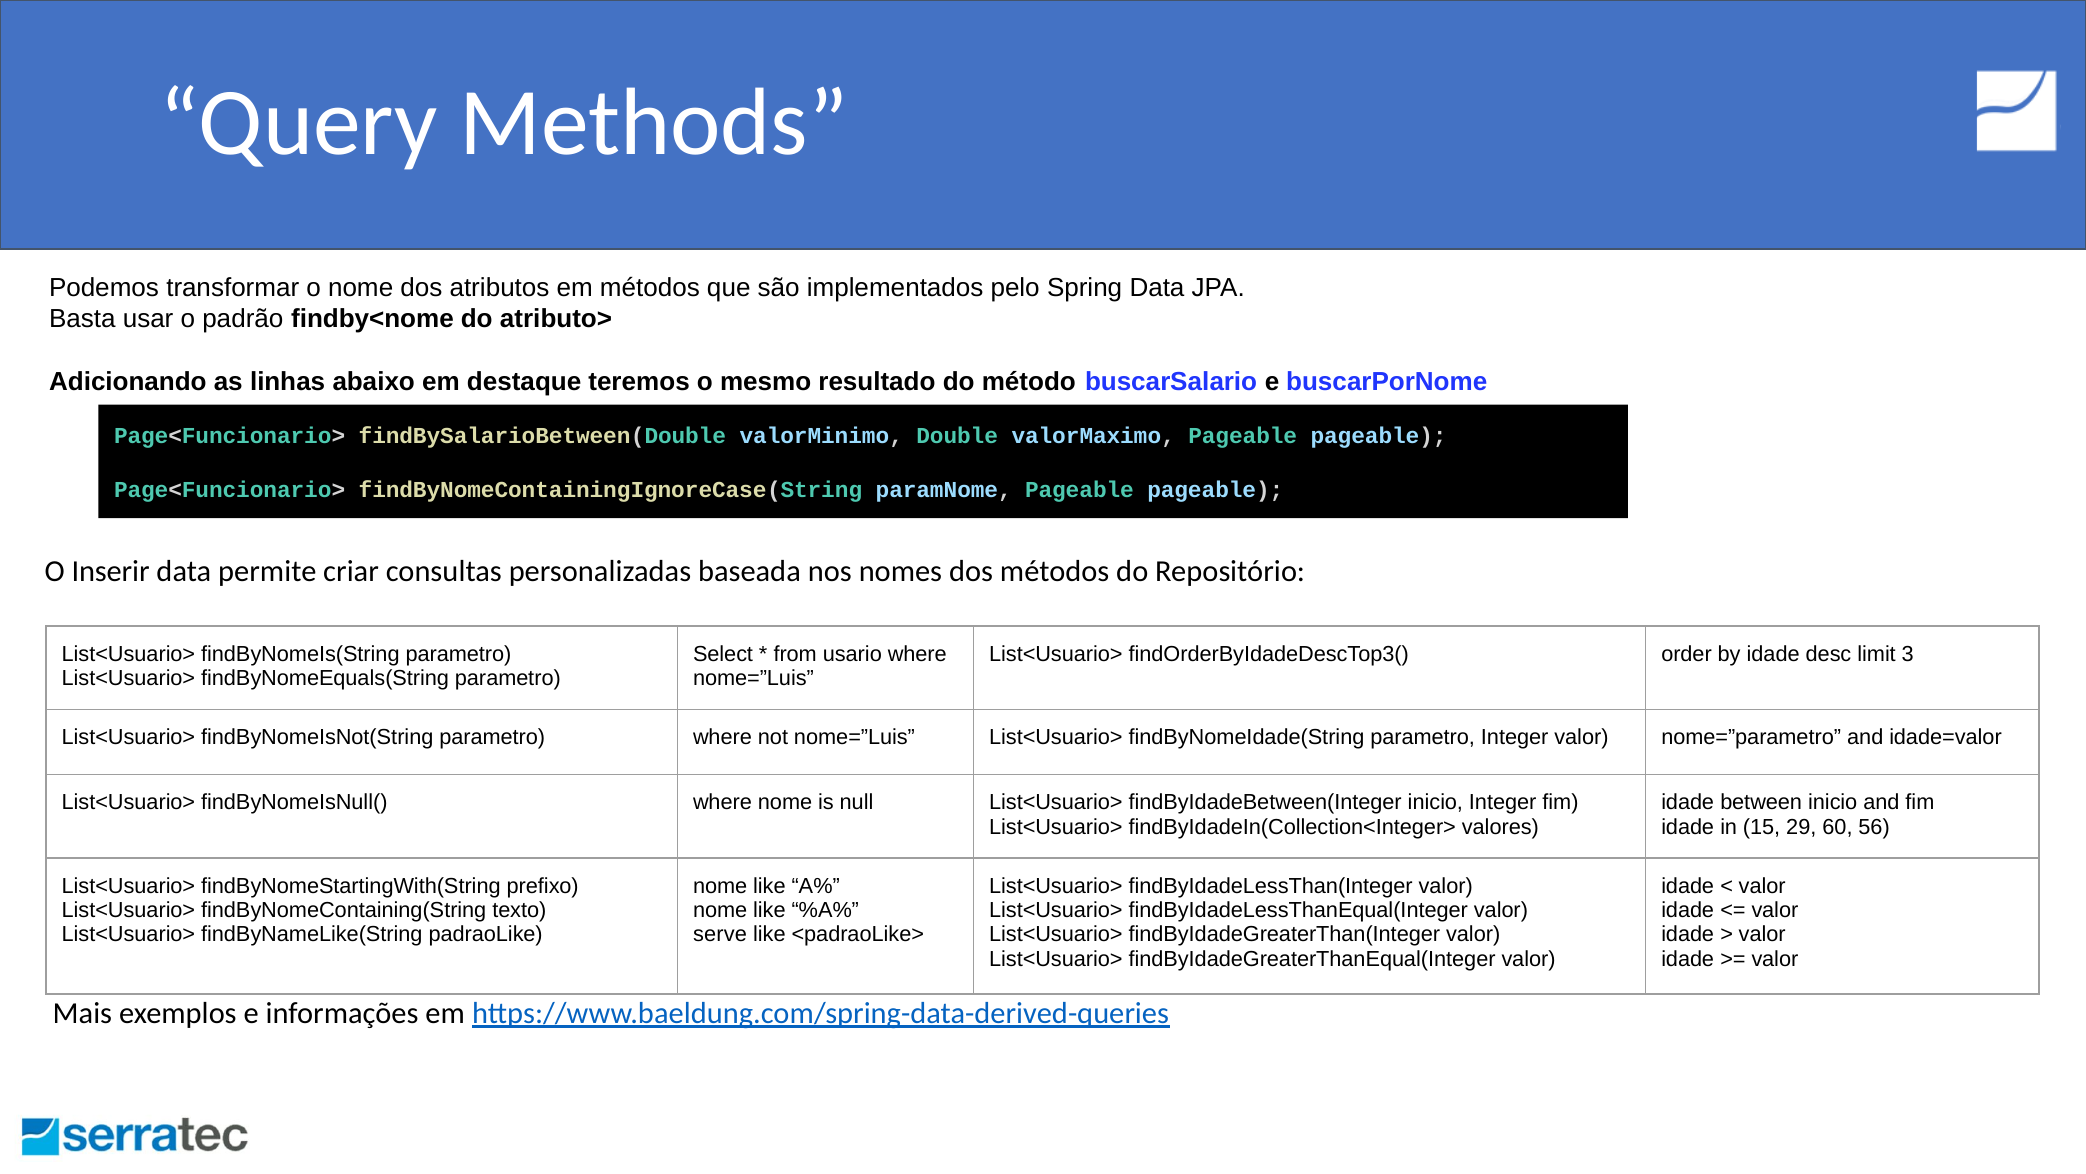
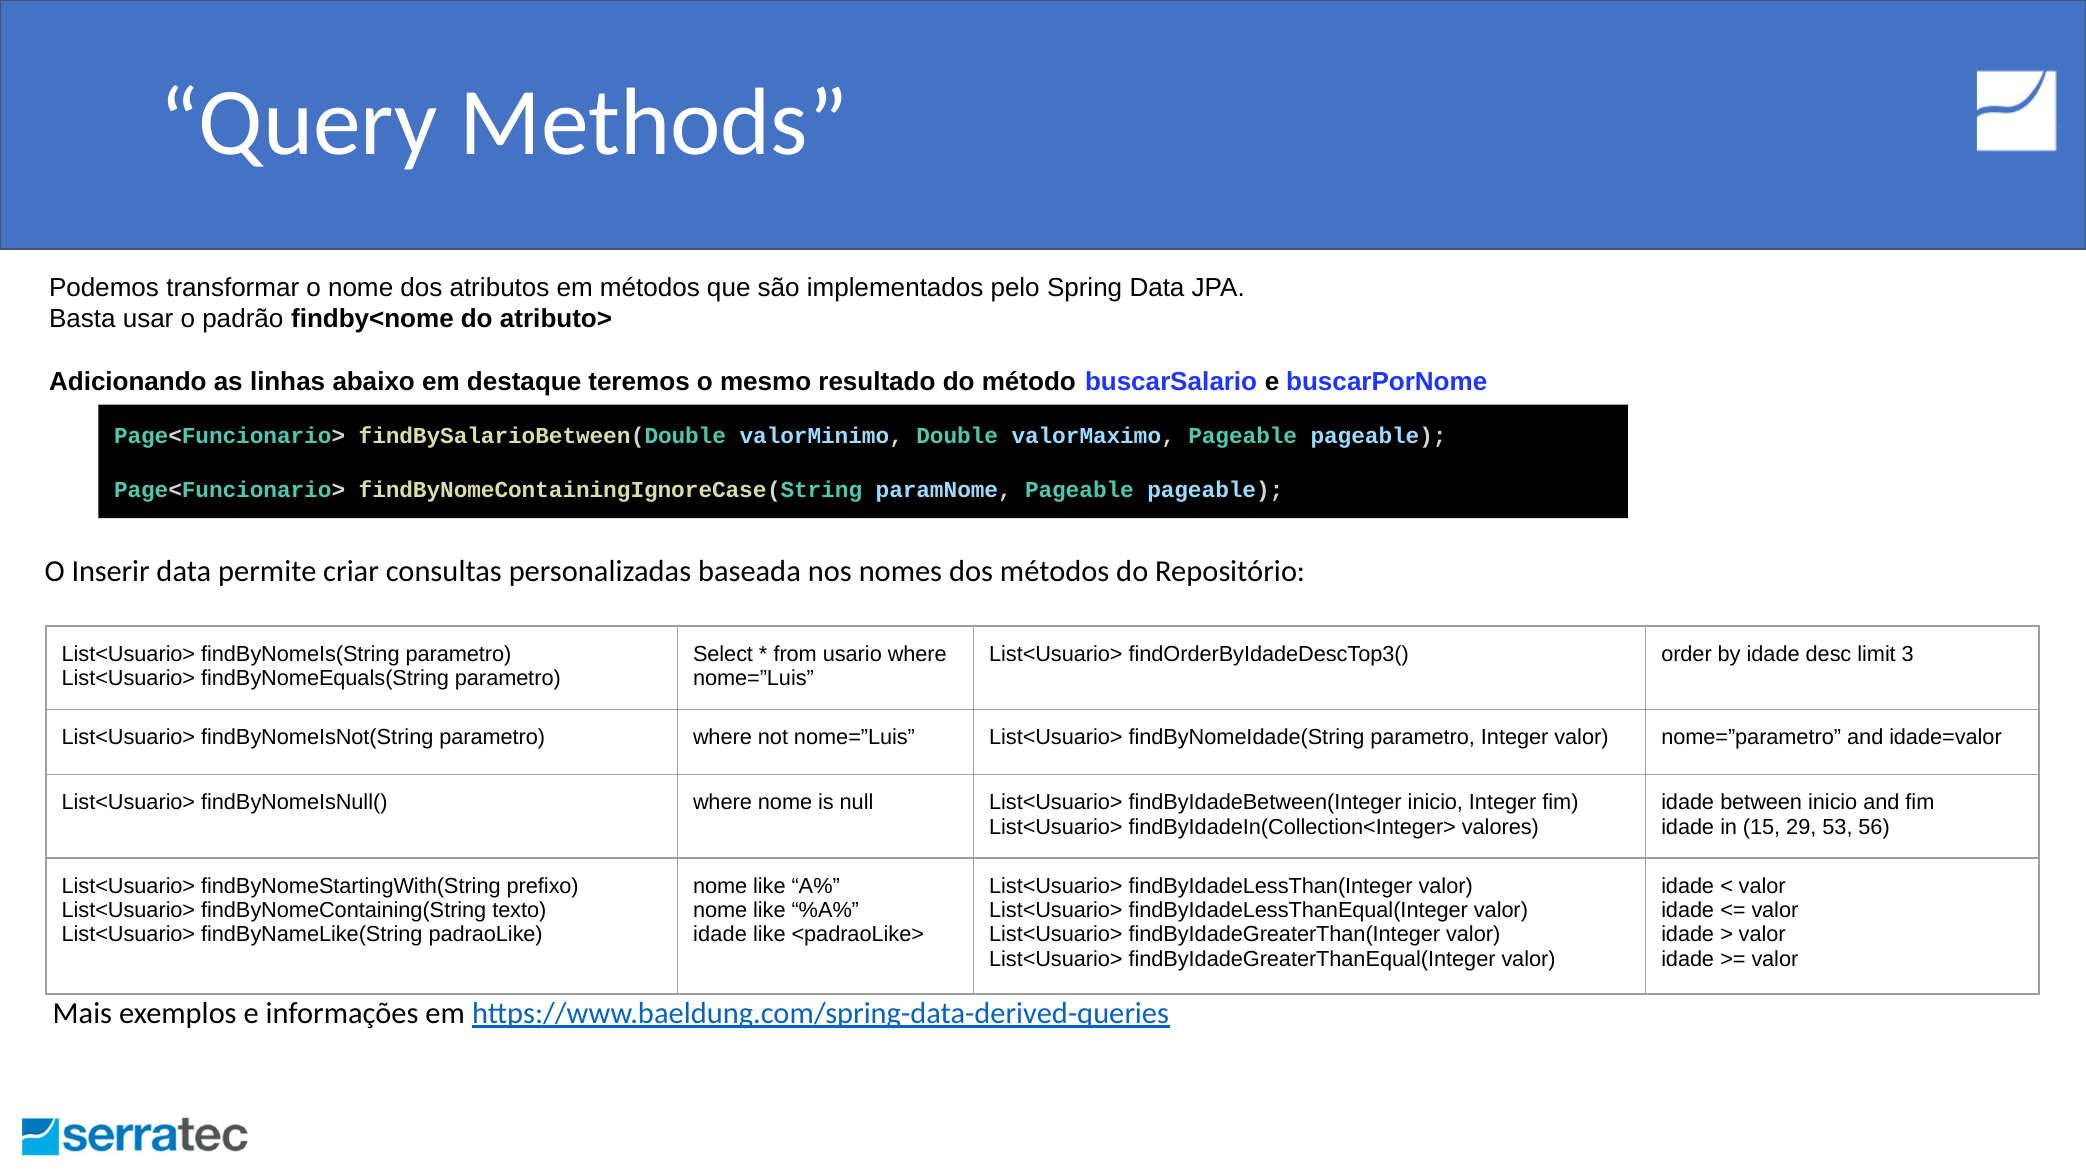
60: 60 -> 53 (1837, 826)
serve: serve -> idade (720, 934)
